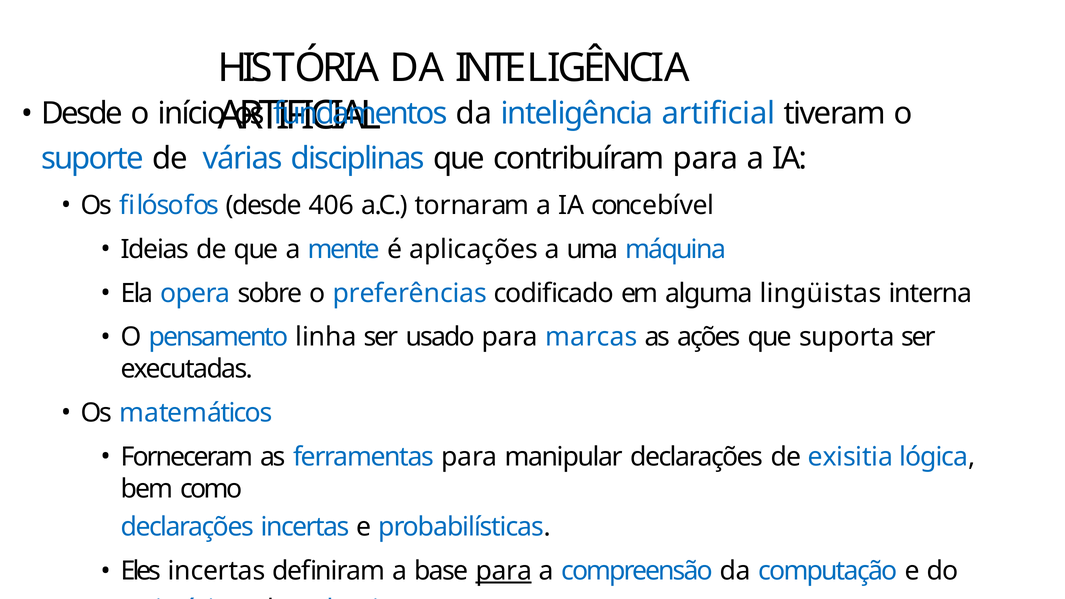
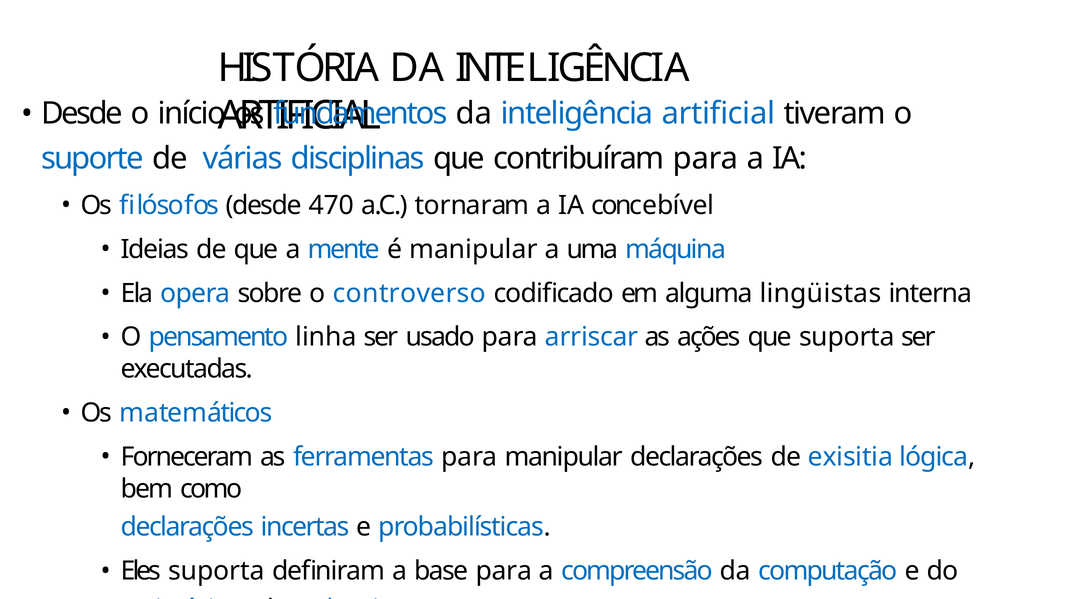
406: 406 -> 470 (331, 206)
é aplicações: aplicações -> manipular (473, 249)
preferências: preferências -> controverso (409, 293)
marcas: marcas -> arriscar (592, 337)
Eles incertas: incertas -> suporta (216, 571)
para underline: present -> none (504, 571)
